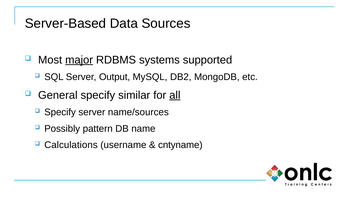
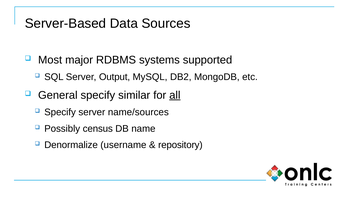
major underline: present -> none (79, 60)
pattern: pattern -> census (98, 128)
Calculations: Calculations -> Denormalize (71, 145)
cntyname: cntyname -> repository (180, 145)
